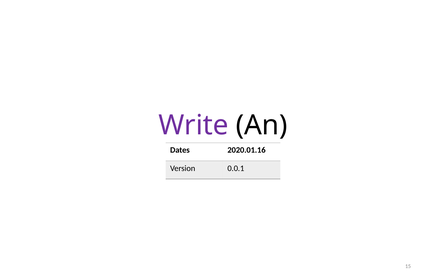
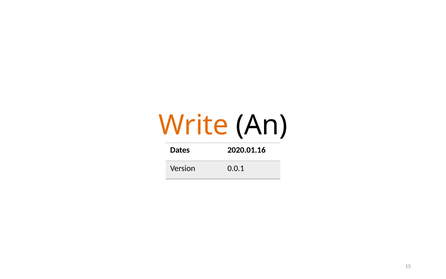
Write colour: purple -> orange (194, 125)
